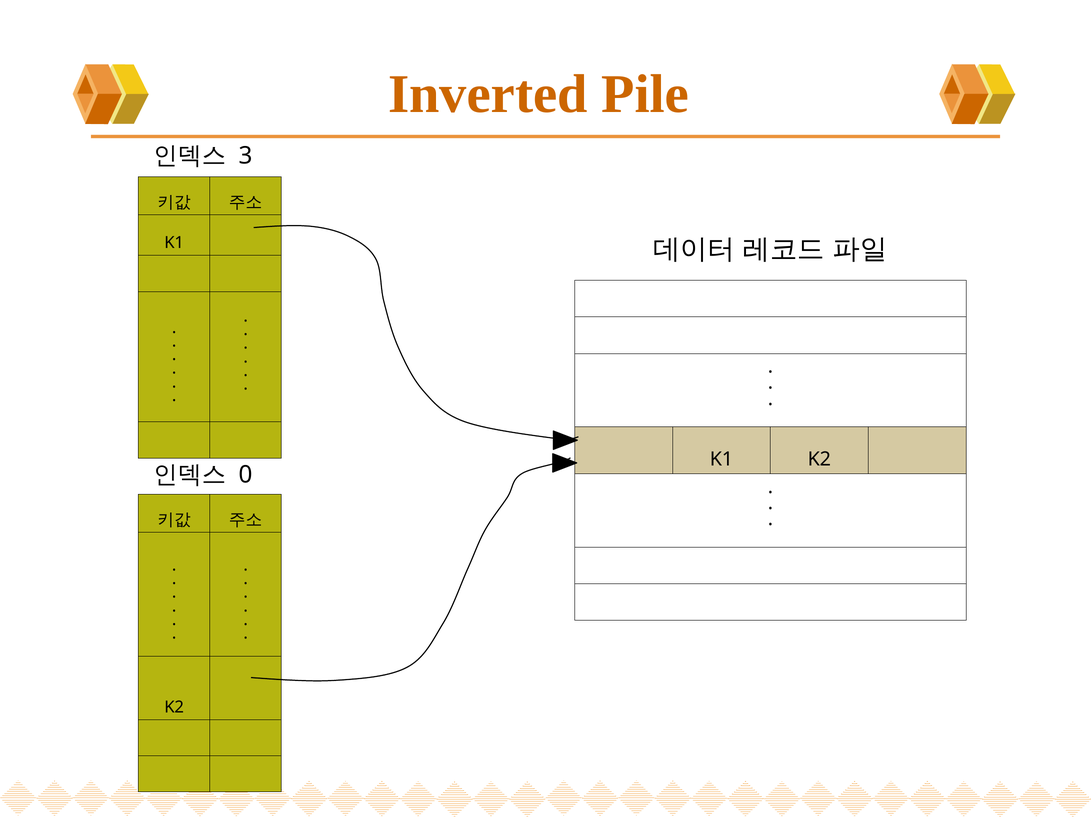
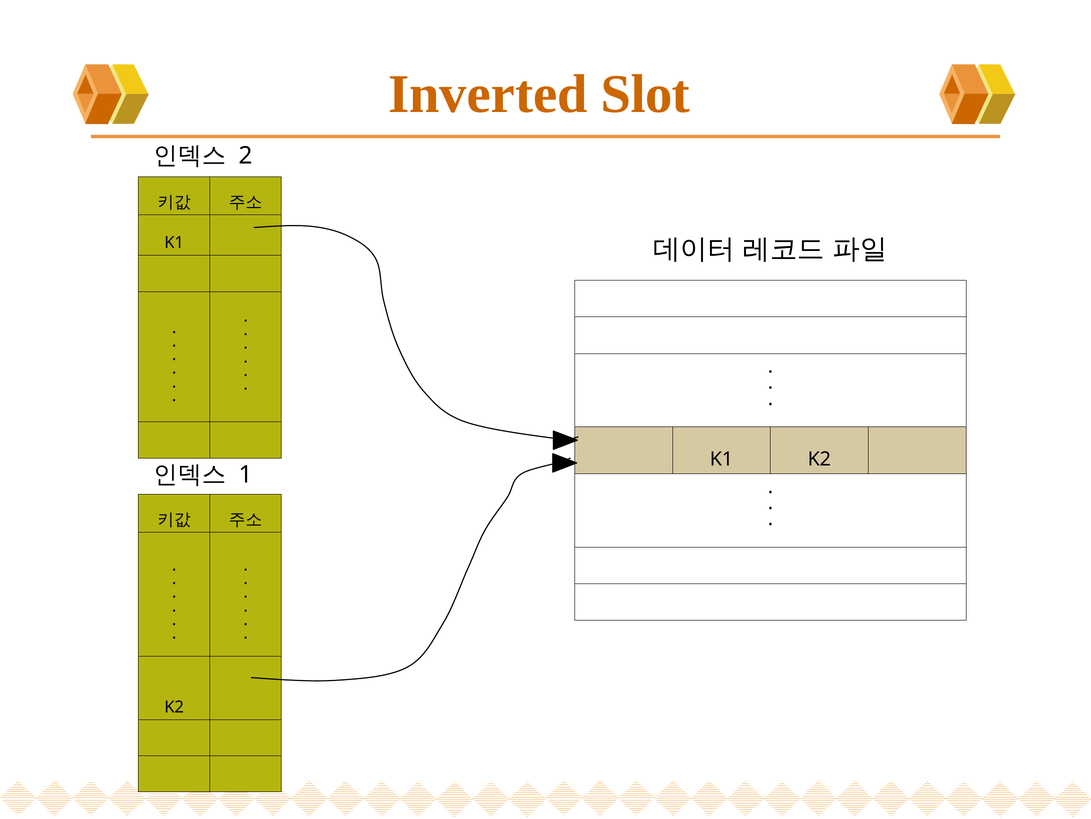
Pile: Pile -> Slot (646, 94)
3: 3 -> 2 (246, 156)
0: 0 -> 1 (246, 474)
